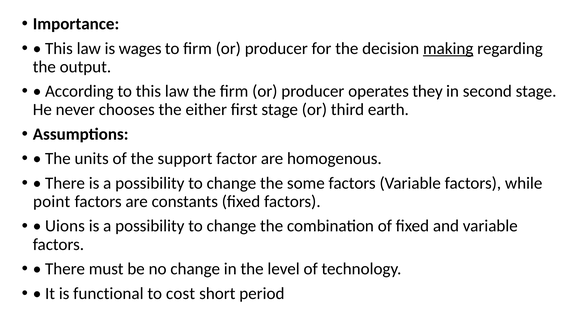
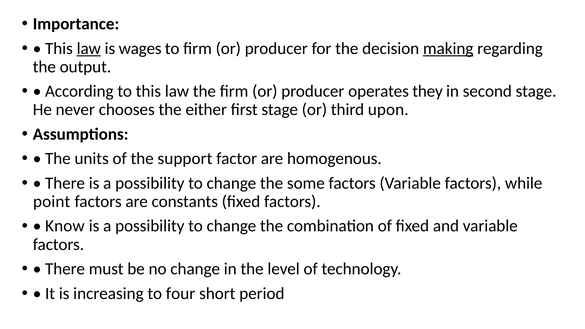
law underline: none -> present (89, 48)
earth: earth -> upon (388, 110)
Uions: Uions -> Know (65, 226)
functional: functional -> increasing (108, 293)
cost: cost -> four (181, 293)
